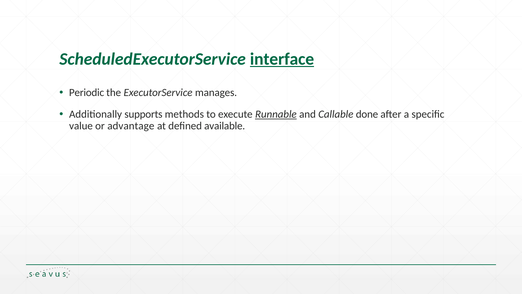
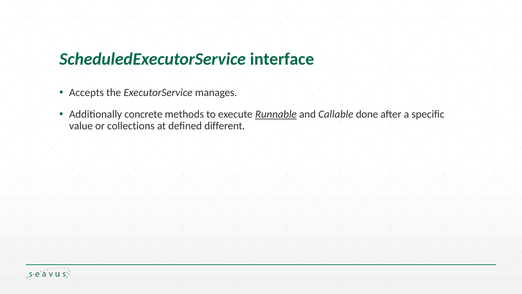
interface underline: present -> none (282, 59)
Periodic: Periodic -> Accepts (86, 93)
supports: supports -> concrete (143, 114)
advantage: advantage -> collections (131, 126)
available: available -> different (225, 126)
